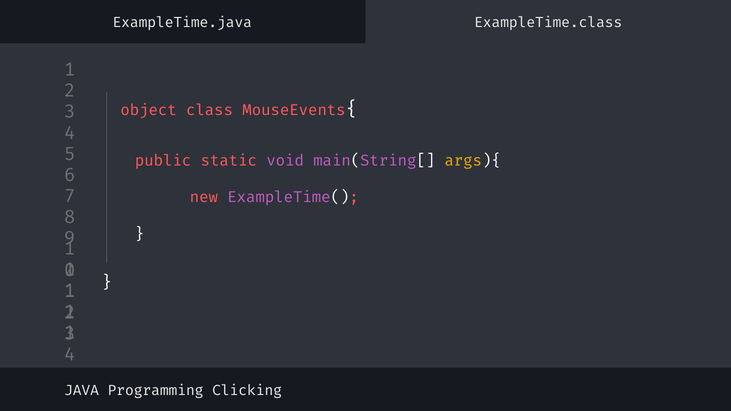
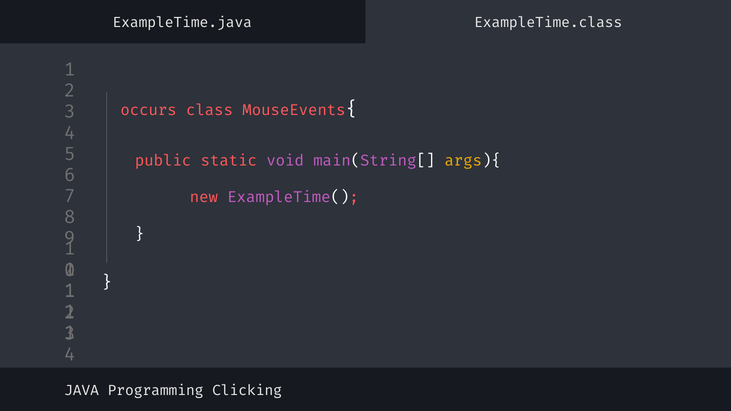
object: object -> occurs (149, 110)
